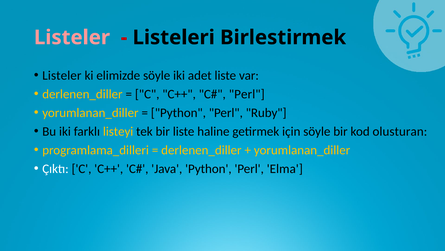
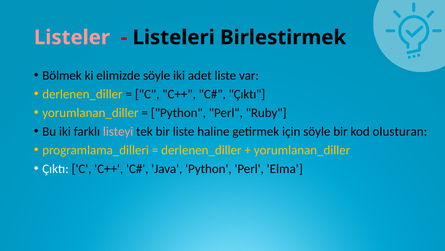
Listeler: Listeler -> Bölmek (62, 75)
Perl: Perl -> Çıktı (247, 94)
listeyi colour: yellow -> pink (118, 131)
